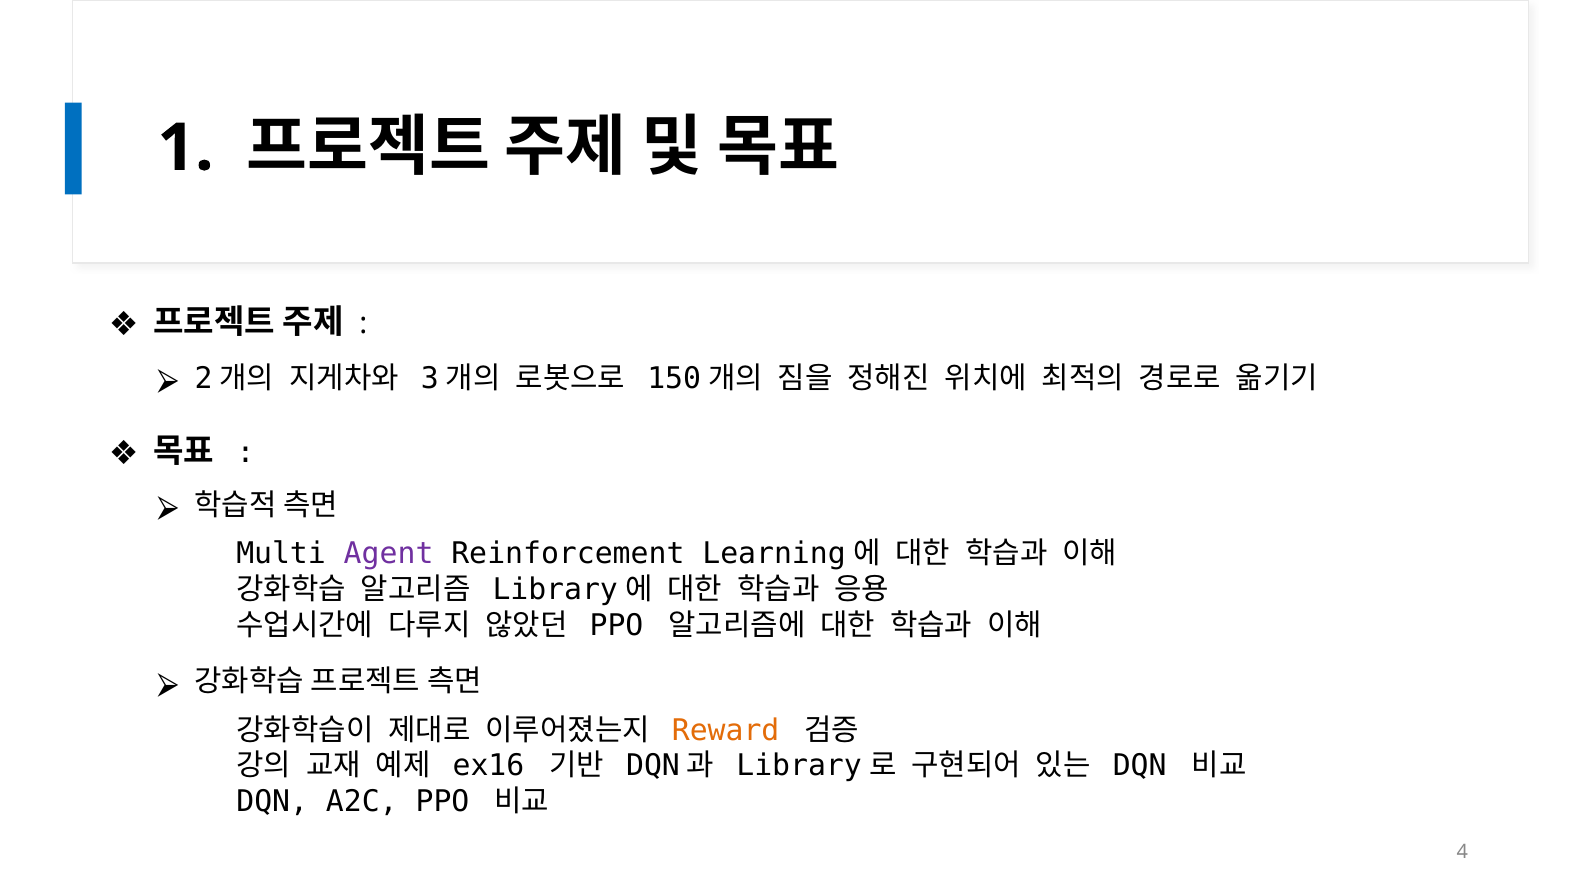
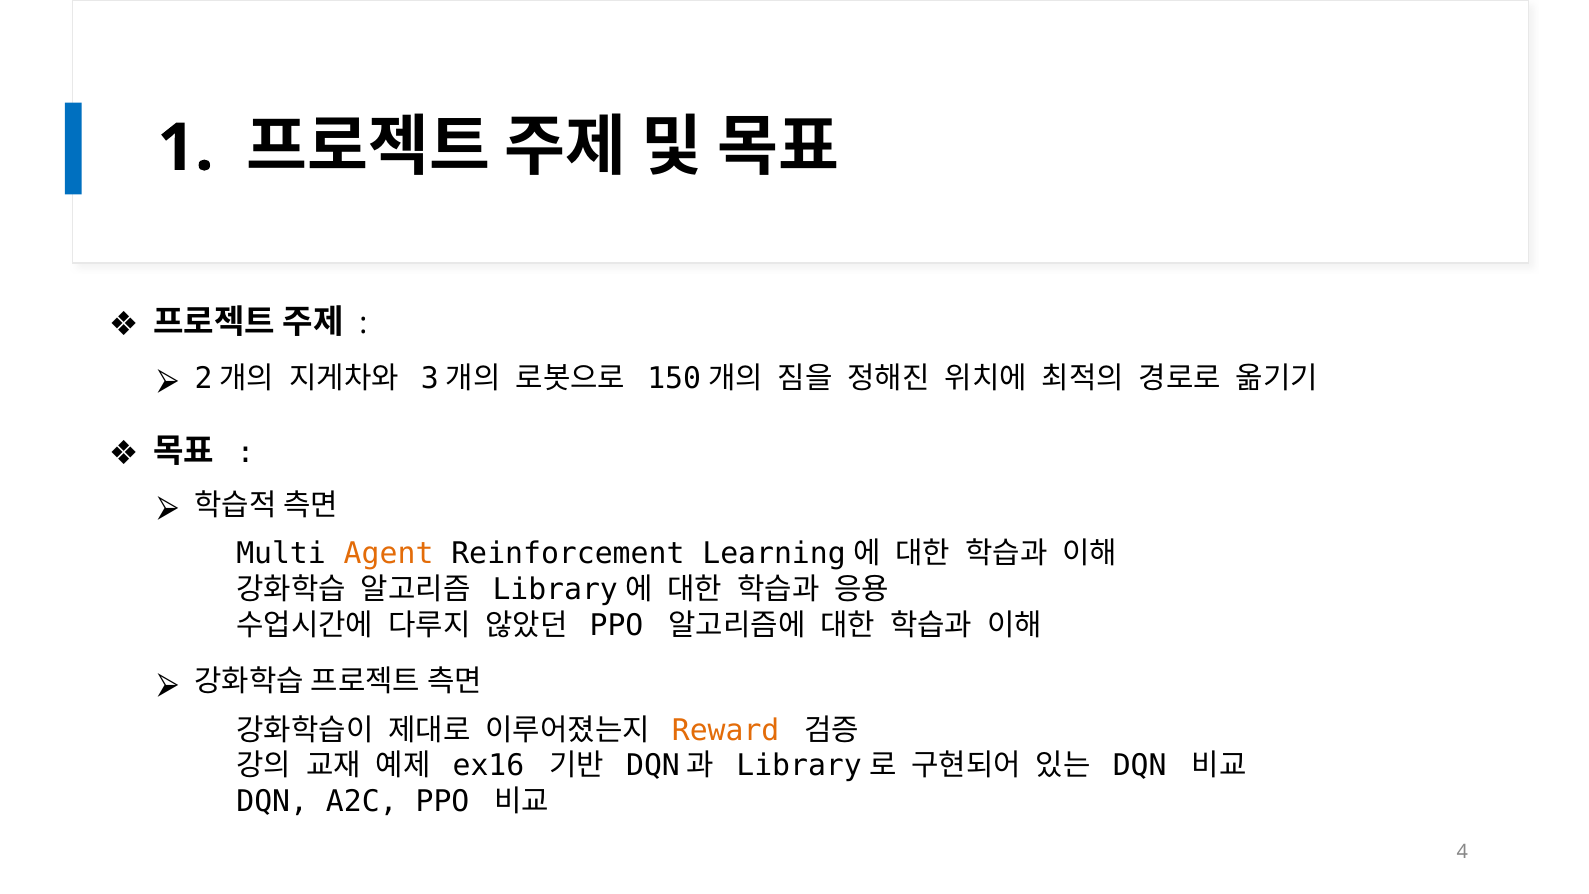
Agent colour: purple -> orange (389, 554)
